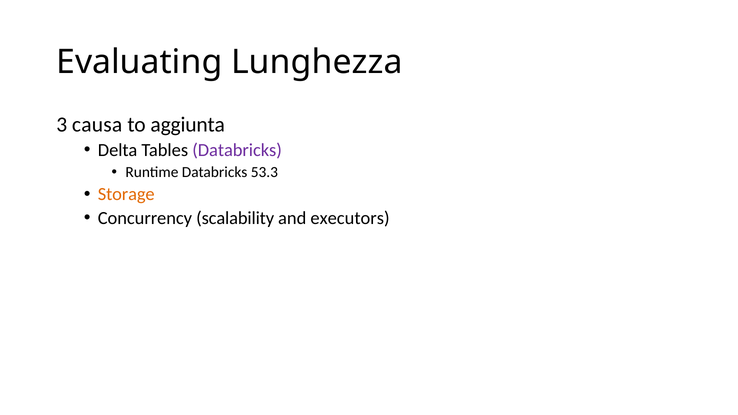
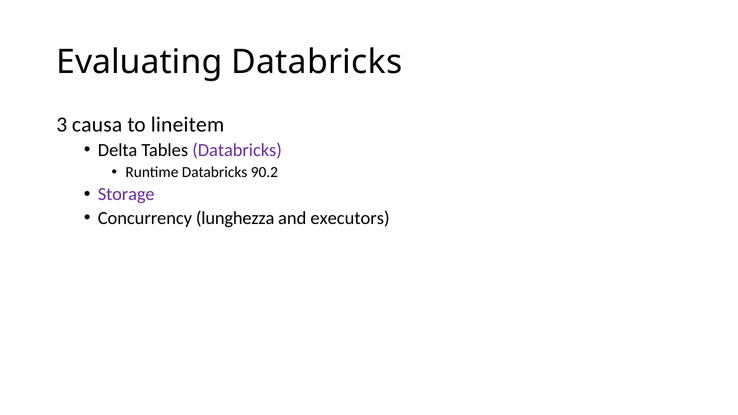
Evaluating Lunghezza: Lunghezza -> Databricks (317, 62)
aggiunta: aggiunta -> lineitem (188, 125)
53.3: 53.3 -> 90.2 (264, 172)
Storage colour: orange -> purple (126, 194)
scalability: scalability -> lunghezza (235, 218)
